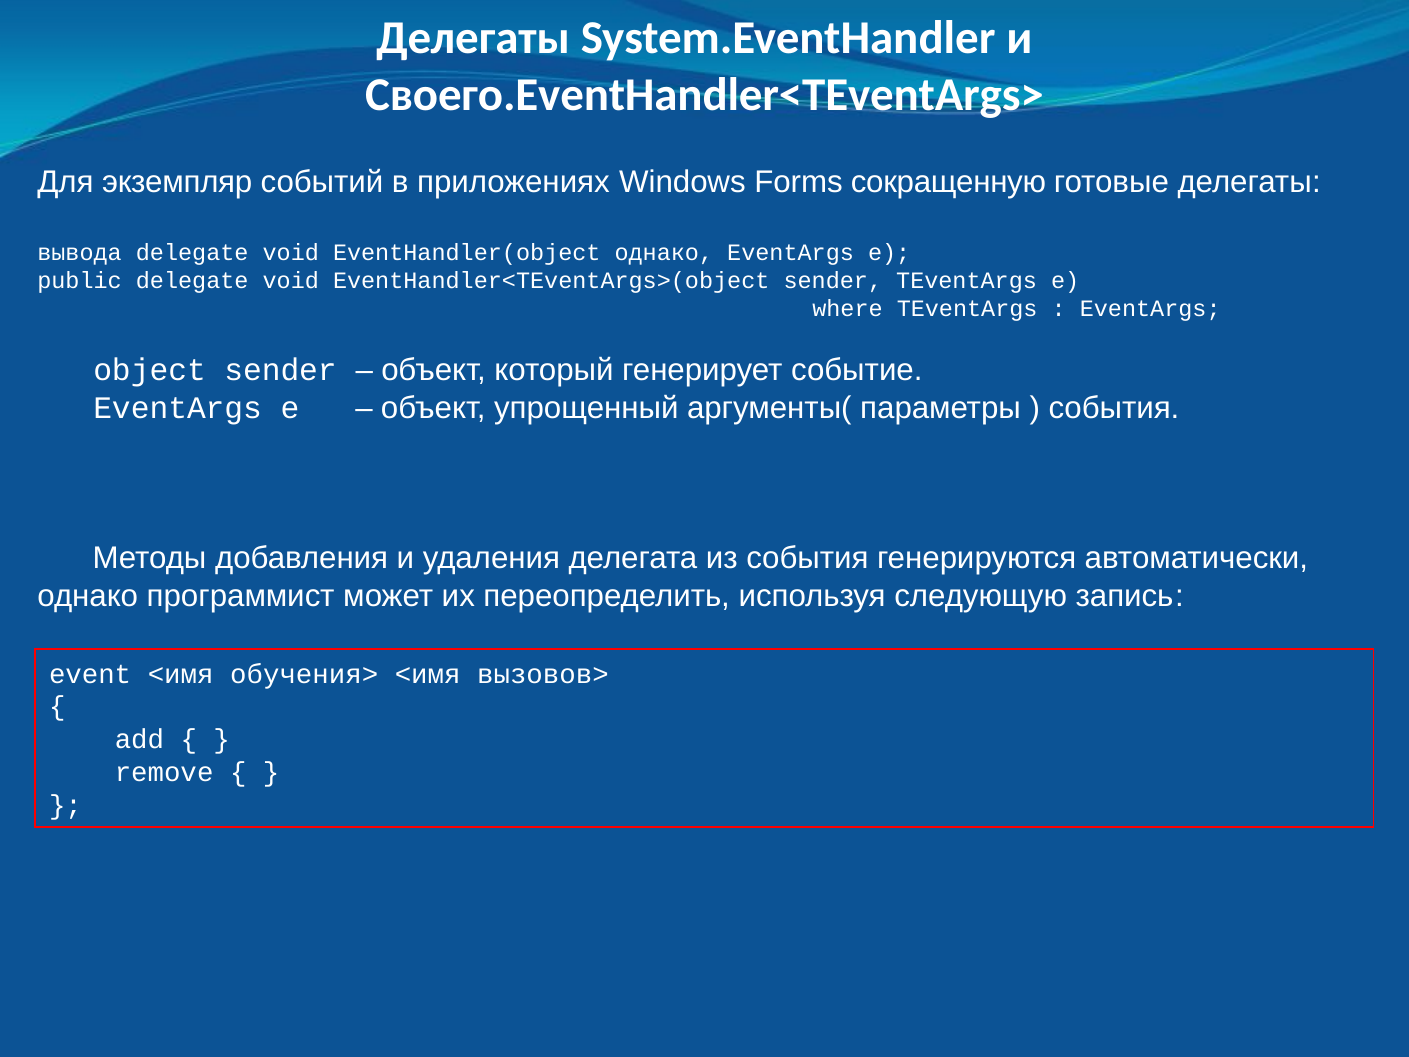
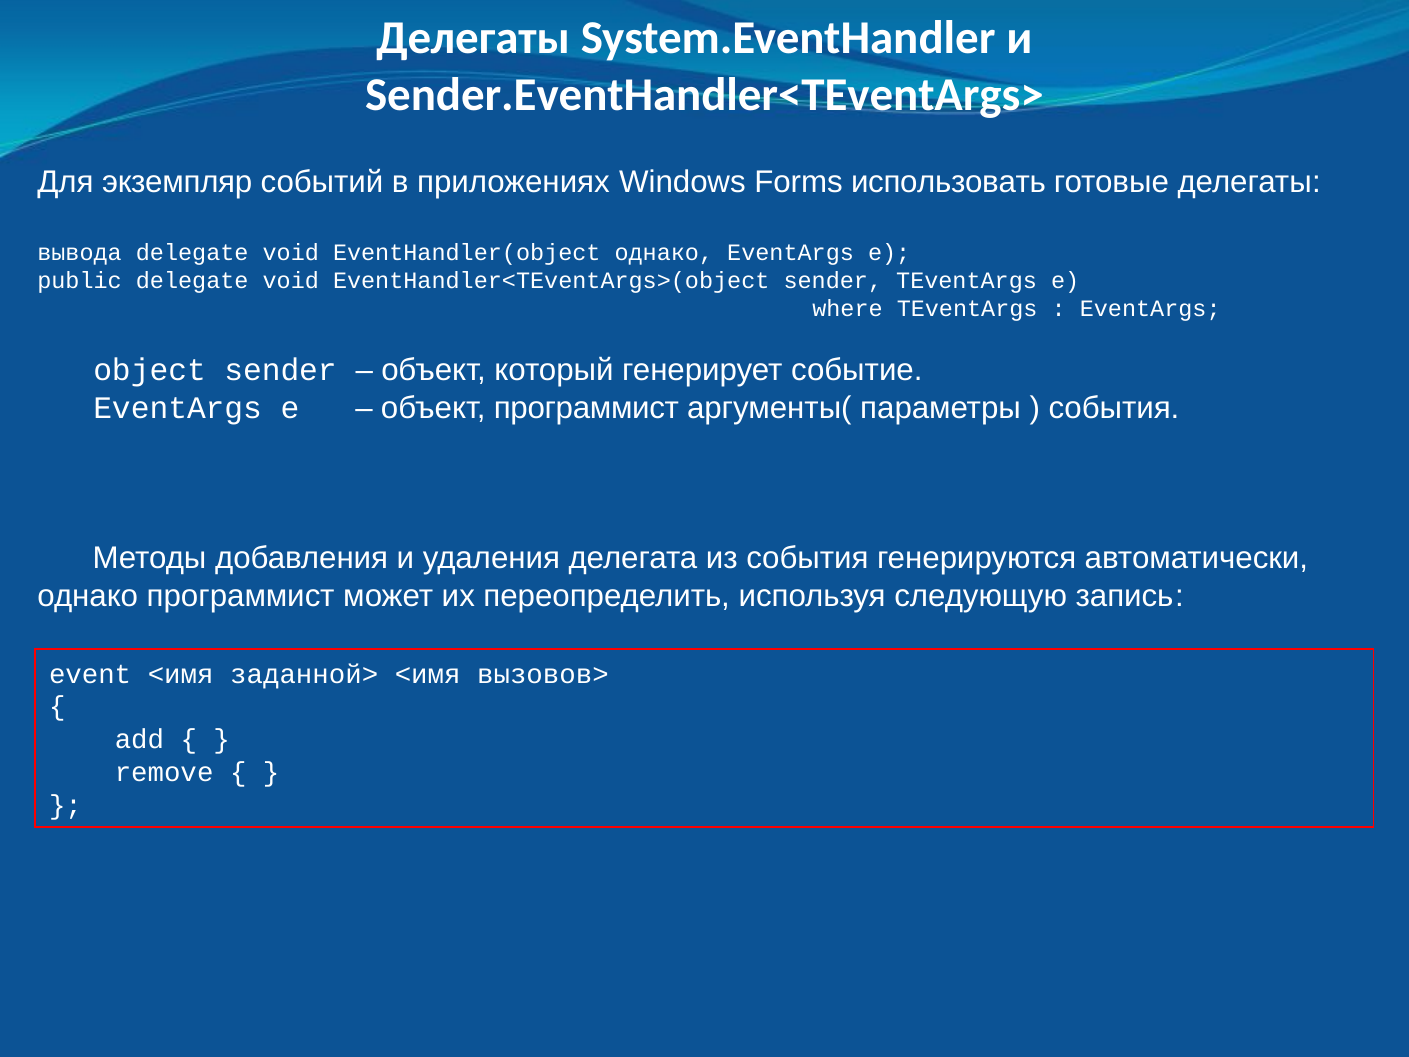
Своего.EventHandler<TEventArgs>: Своего.EventHandler<TEventArgs> -> Sender.EventHandler<TEventArgs> (704, 95)
сокращенную: сокращенную -> использовать (948, 182)
объект упрощенный: упрощенный -> программист (586, 408)
обучения>: обучения> -> заданной> (304, 674)
